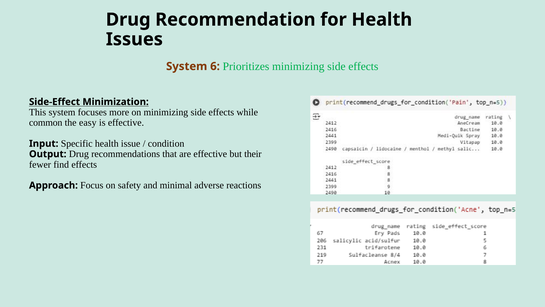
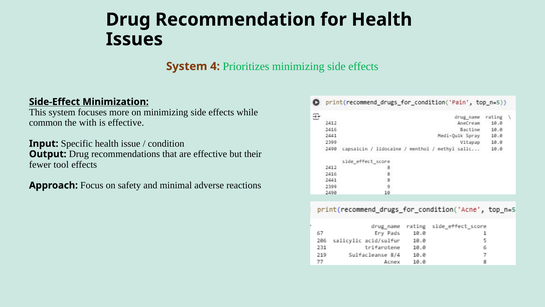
6: 6 -> 4 (215, 66)
easy: easy -> with (88, 123)
find: find -> tool (61, 164)
